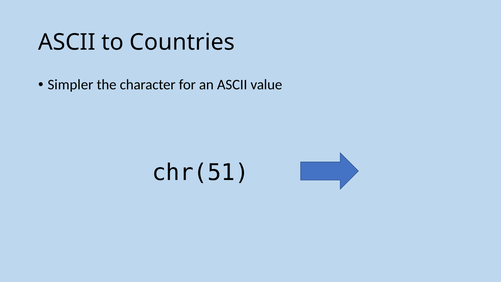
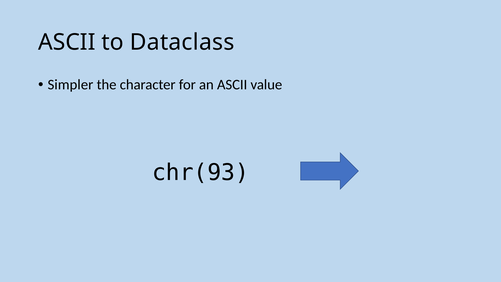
Countries: Countries -> Dataclass (182, 42)
chr(51: chr(51 -> chr(93 (201, 172)
